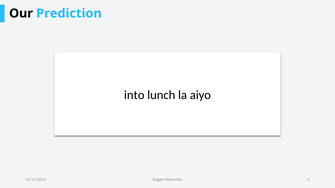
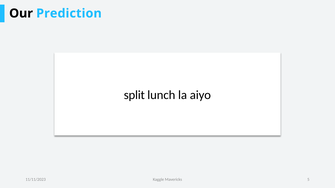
into: into -> split (134, 95)
